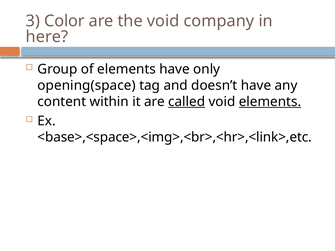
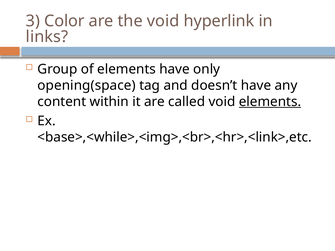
company: company -> hyperlink (219, 21)
here: here -> links (47, 37)
called underline: present -> none (187, 102)
<base>,<space>,<img>,<br>,<hr>,<link>,etc: <base>,<space>,<img>,<br>,<hr>,<link>,etc -> <base>,<while>,<img>,<br>,<hr>,<link>,etc (175, 137)
